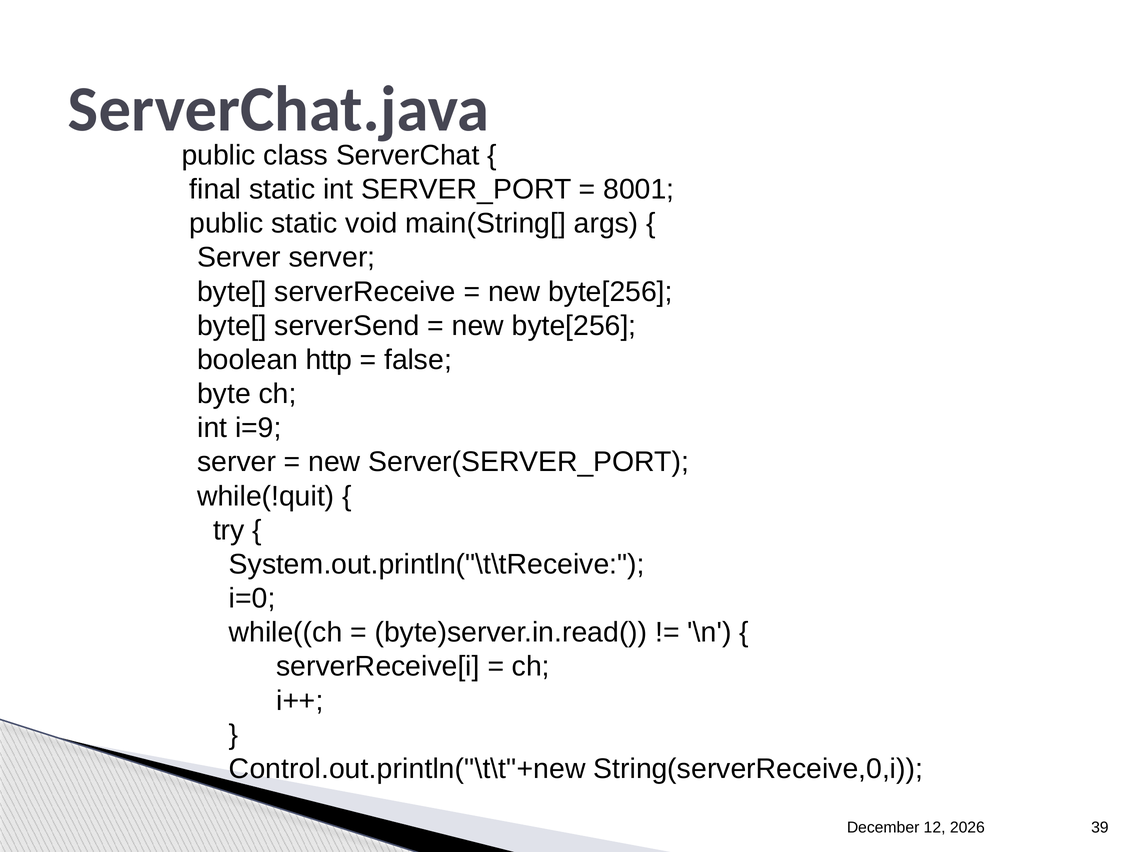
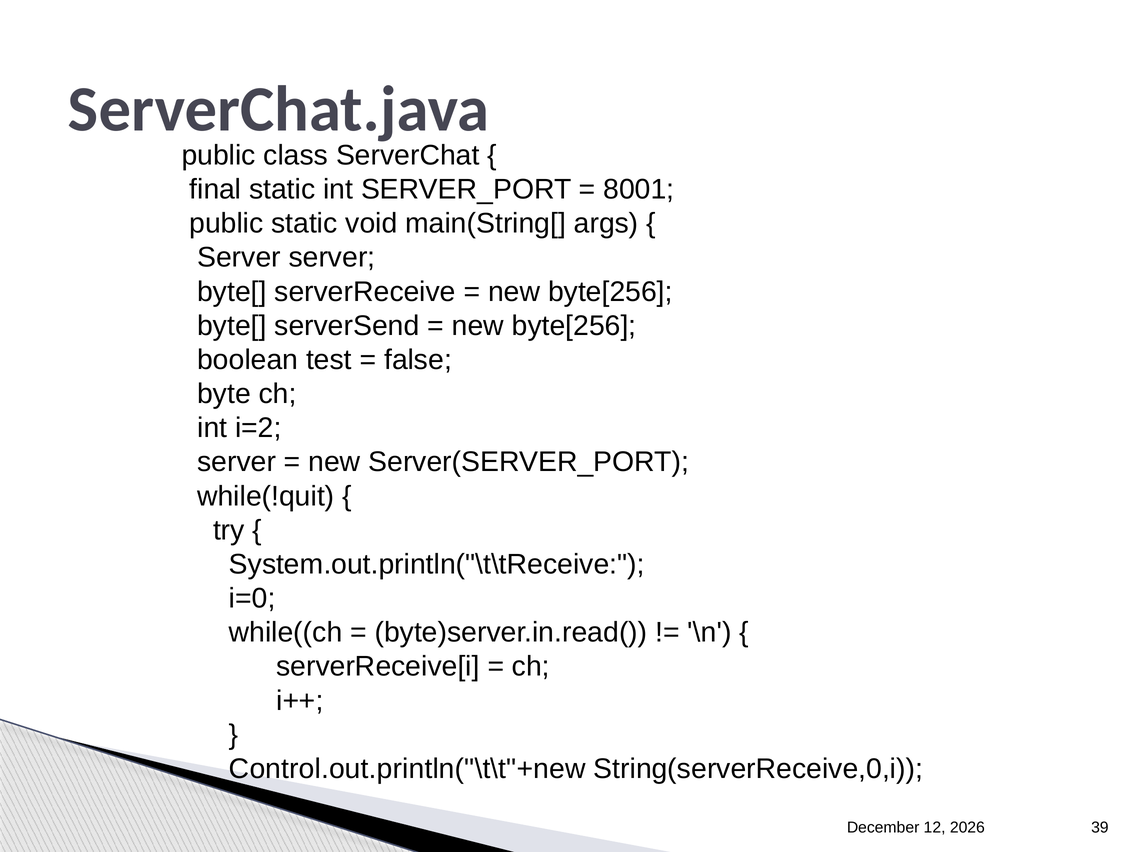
http: http -> test (329, 360)
i=9: i=9 -> i=2 (258, 428)
